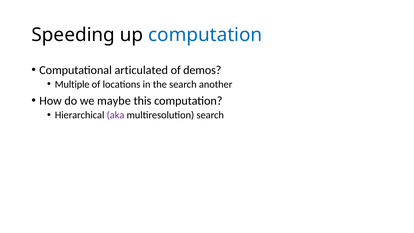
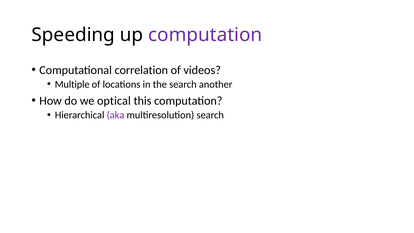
computation colour: blue -> purple (205, 35)
articulated: articulated -> correlation (141, 70)
demos: demos -> videos (202, 70)
maybe: maybe -> optical (114, 101)
